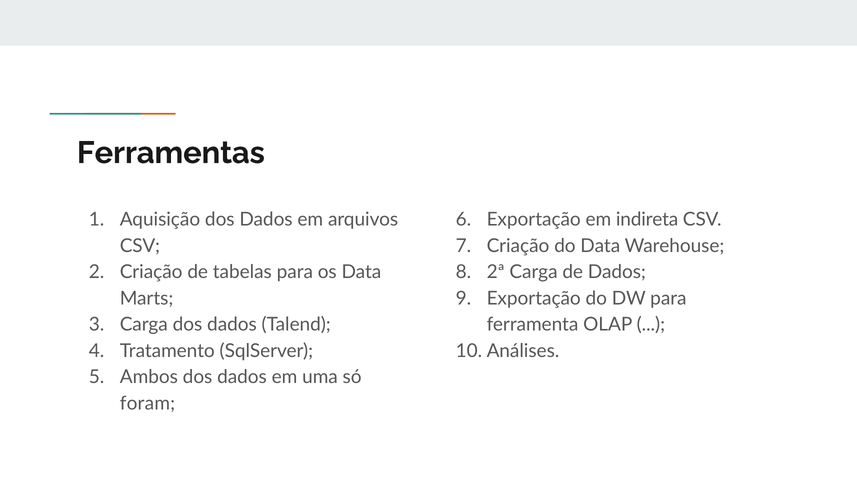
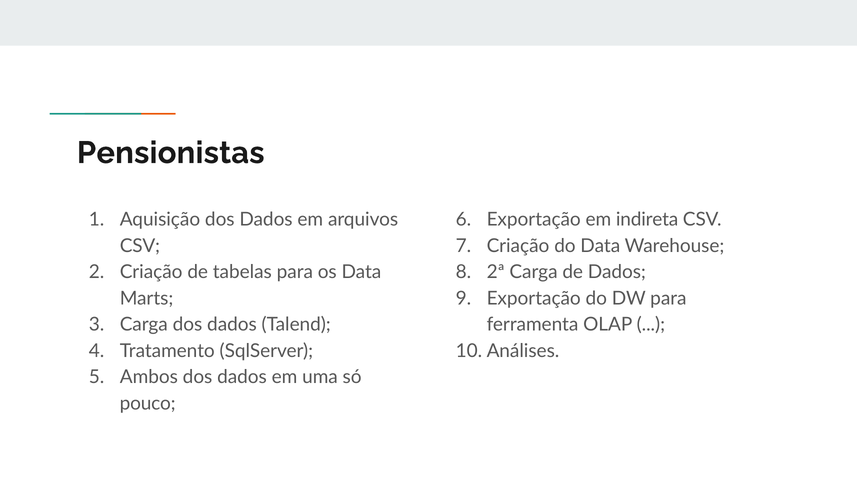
Ferramentas: Ferramentas -> Pensionistas (171, 153)
foram: foram -> pouco (148, 403)
